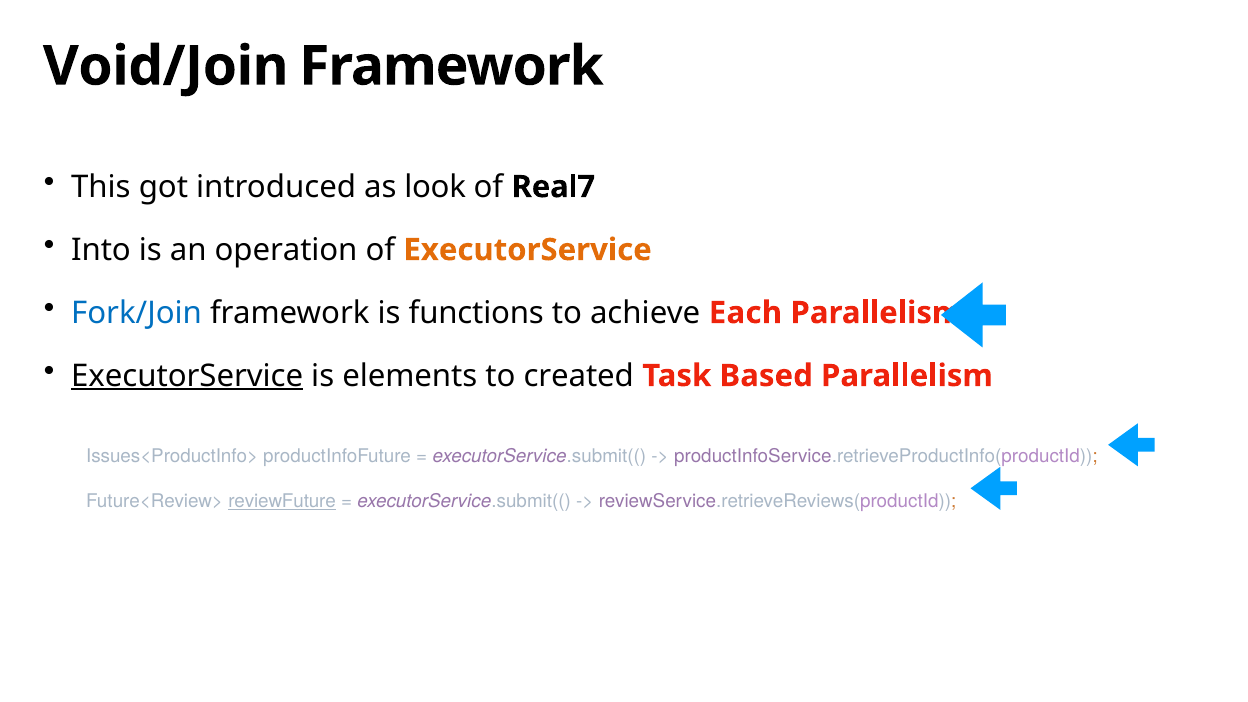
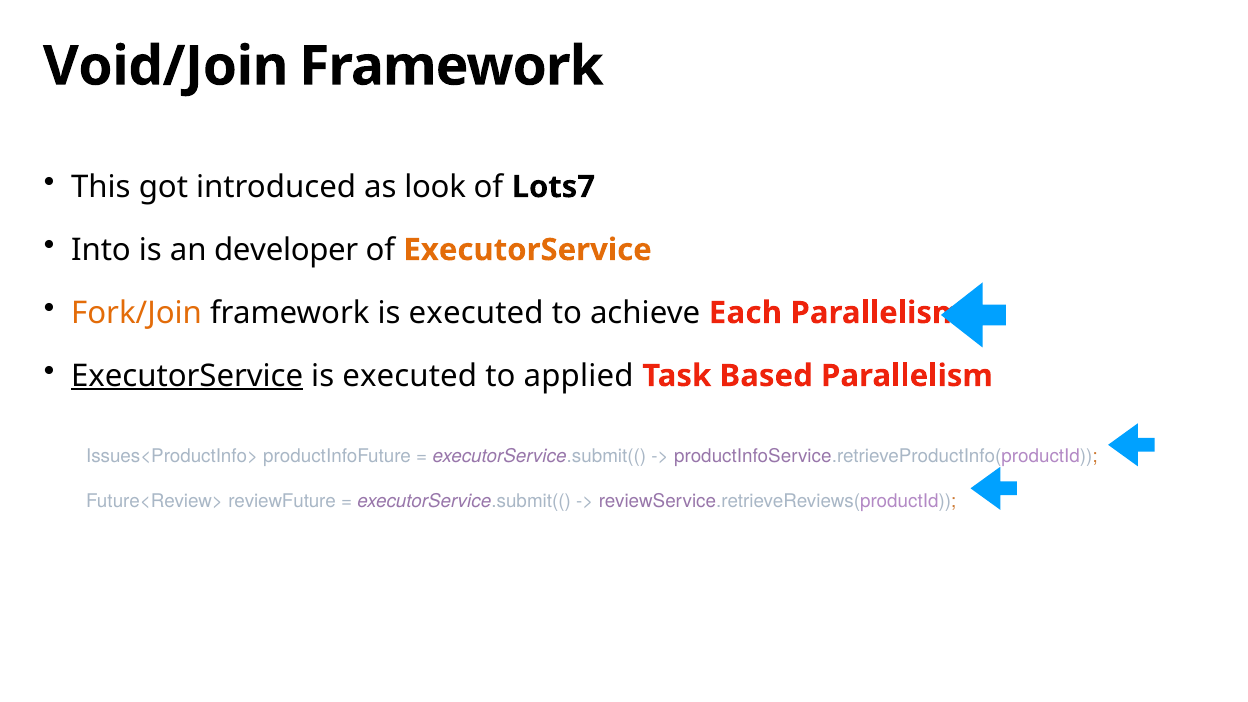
Real7: Real7 -> Lots7 (553, 187)
operation: operation -> developer (286, 250)
Fork/Join colour: blue -> orange (137, 313)
framework is functions: functions -> executed (476, 313)
elements: elements -> executed (410, 376)
created: created -> applied (579, 376)
reviewFuture underline: present -> none (282, 501)
